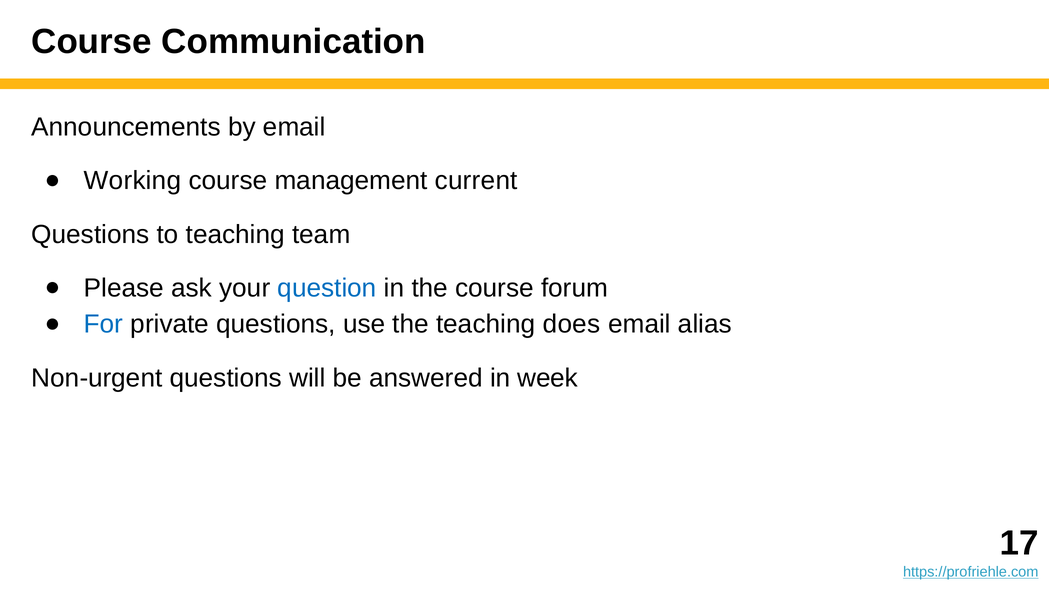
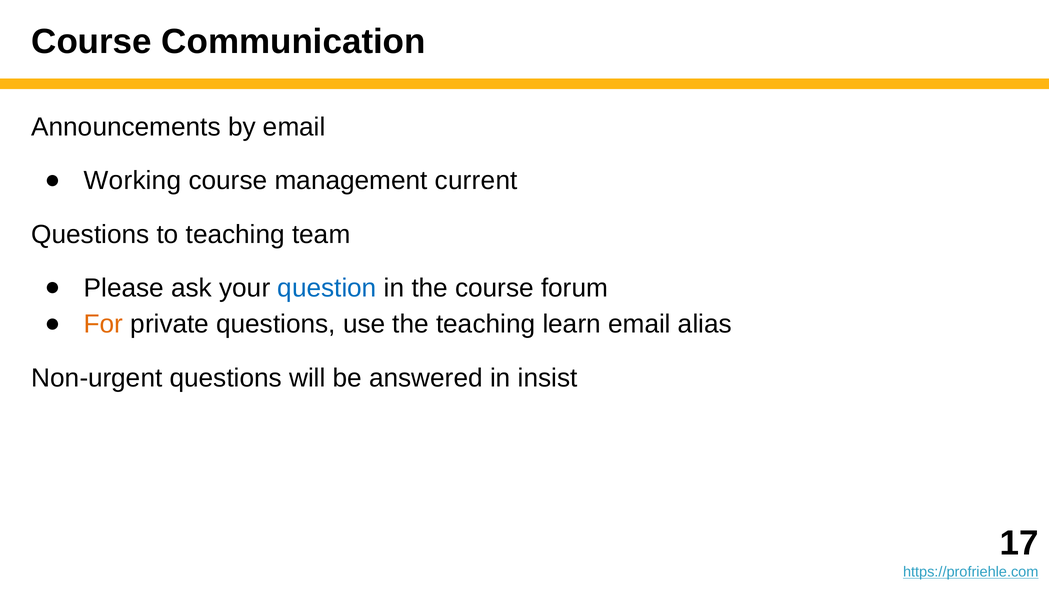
For colour: blue -> orange (104, 324)
does: does -> learn (572, 324)
week: week -> insist (548, 378)
